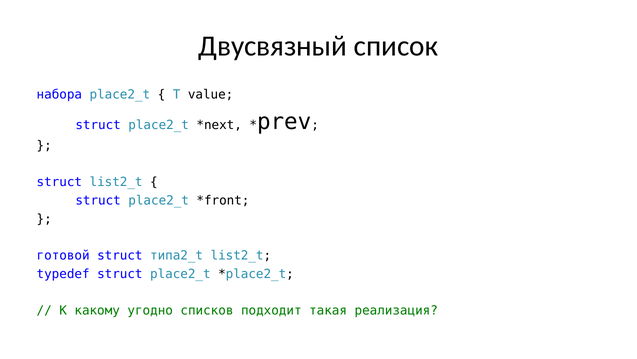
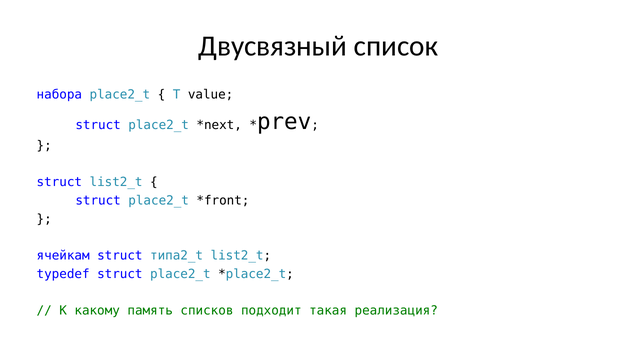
готовой: готовой -> ячейкам (63, 255)
угодно: угодно -> память (150, 310)
